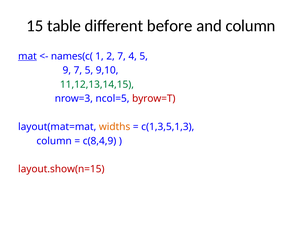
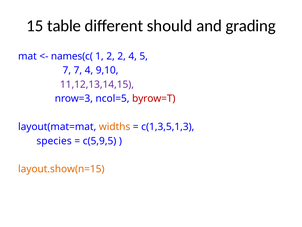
before: before -> should (170, 26)
and column: column -> grading (251, 26)
mat underline: present -> none (27, 56)
2 7: 7 -> 2 (122, 56)
9: 9 -> 7 (67, 70)
7 5: 5 -> 4 (89, 70)
11,12,13,14,15 colour: green -> purple (97, 84)
column: column -> species (54, 141)
c(8,4,9: c(8,4,9 -> c(5,9,5 (100, 141)
layout.show(n=15 colour: red -> orange (61, 169)
